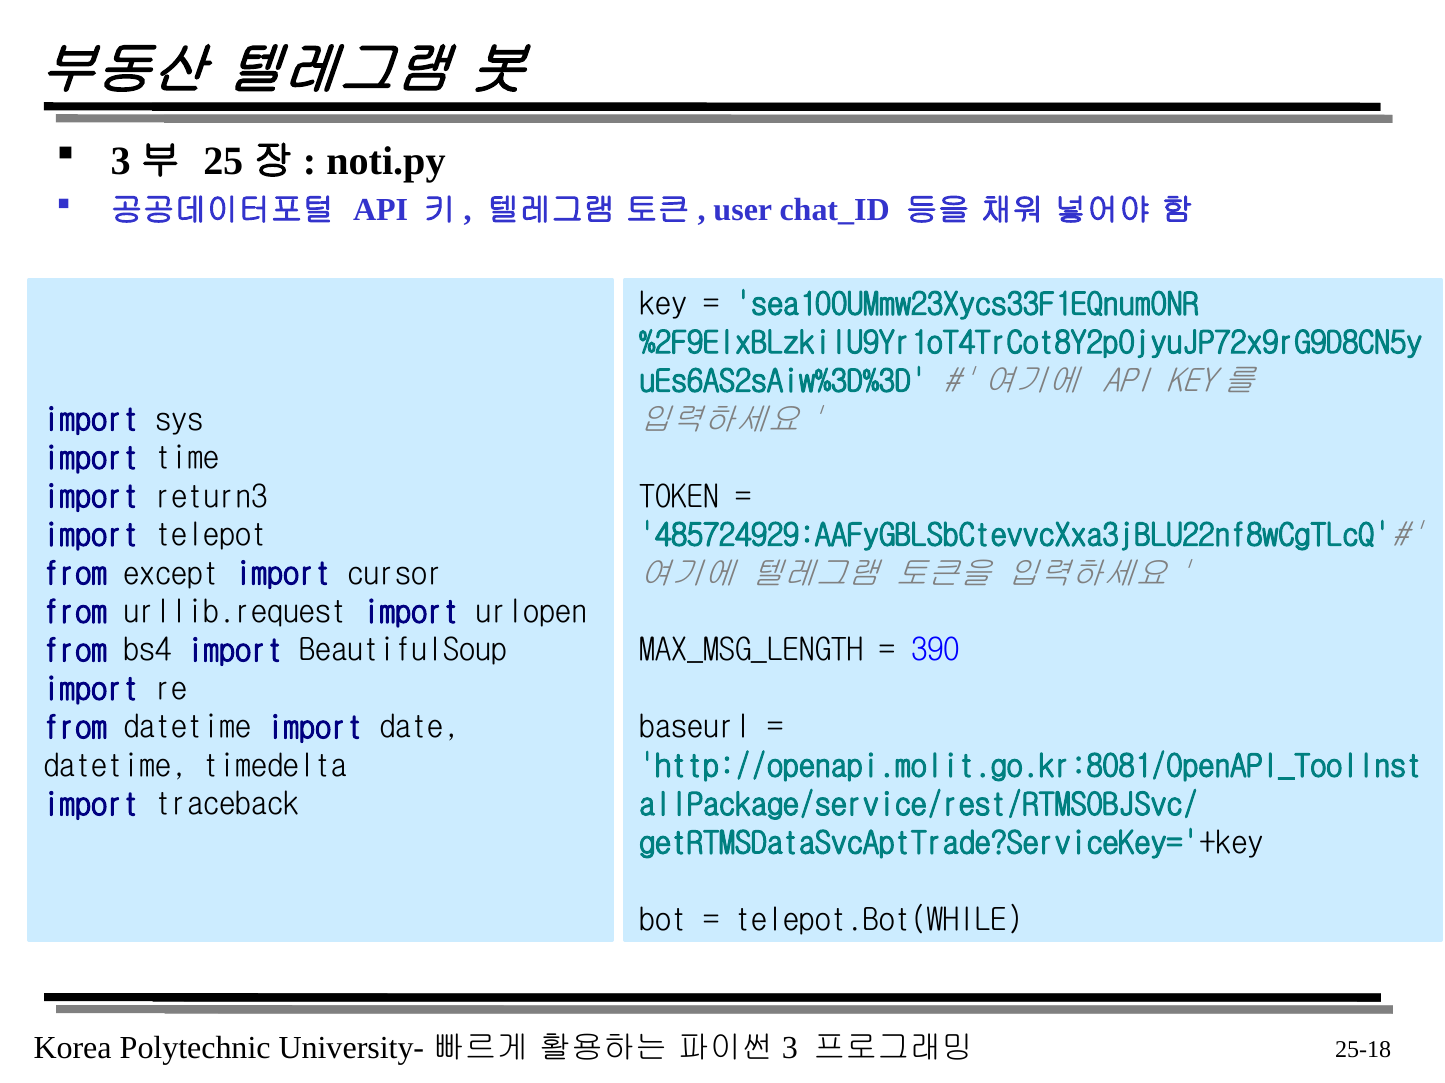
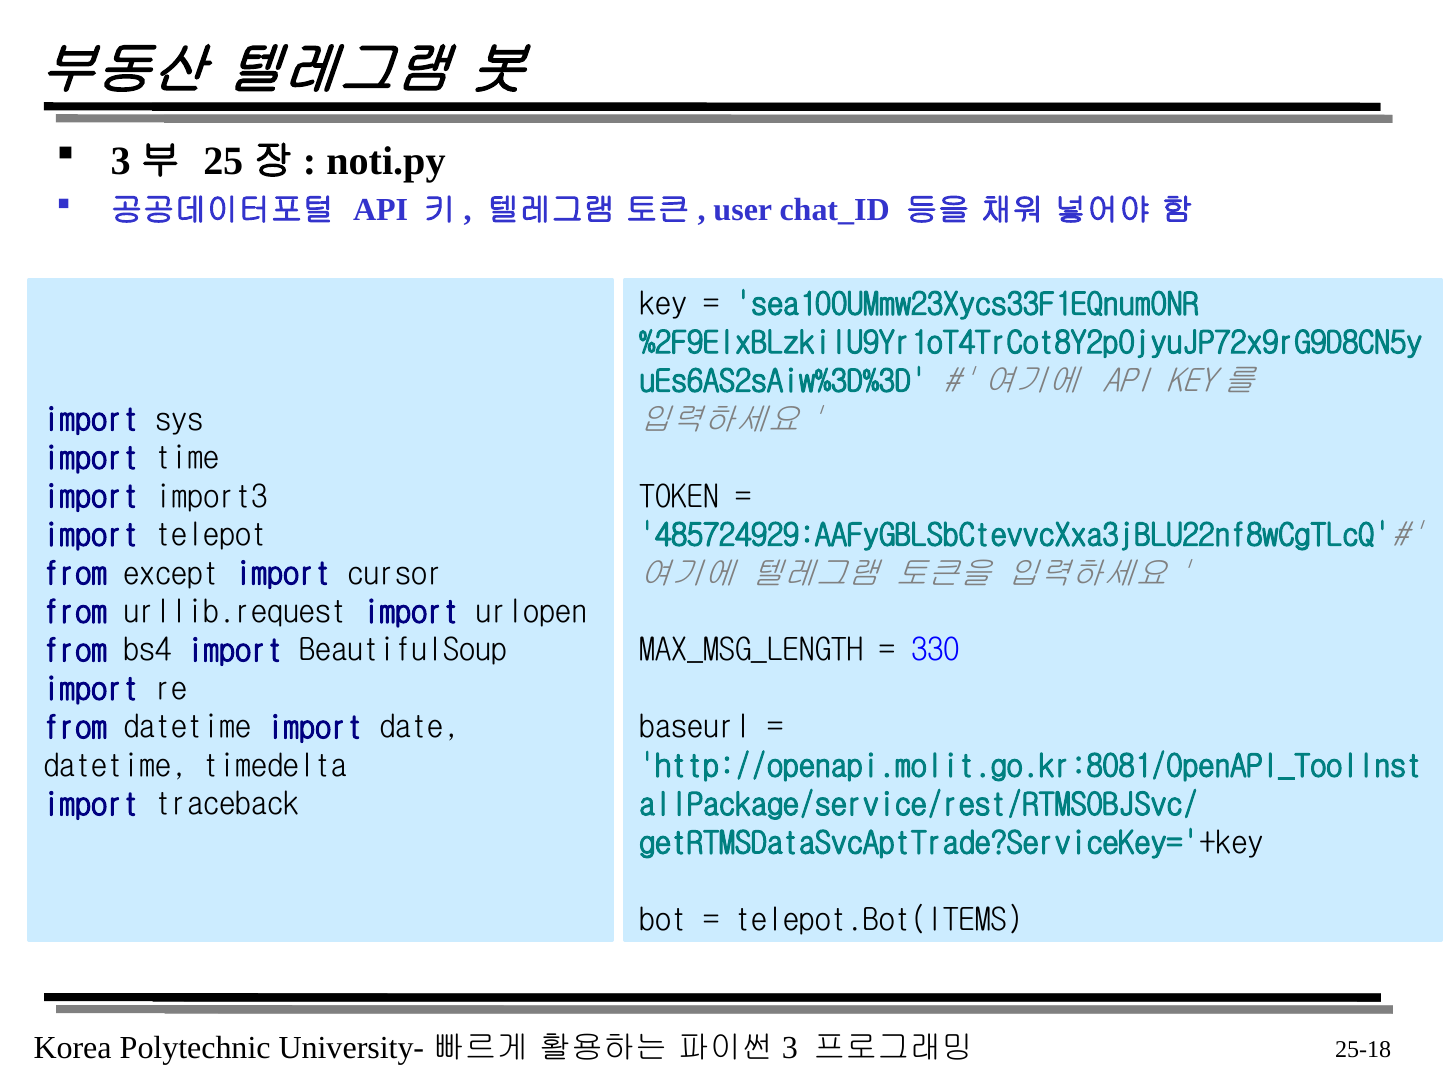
return3: return3 -> import3 (211, 497)
390: 390 -> 330 (935, 651)
telepot.Bot(WHILE: telepot.Bot(WHILE -> telepot.Bot(ITEMS (879, 920)
